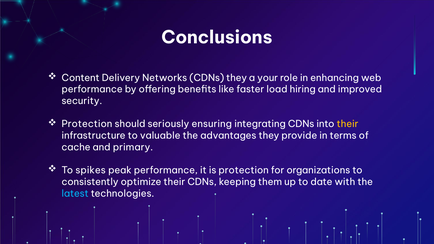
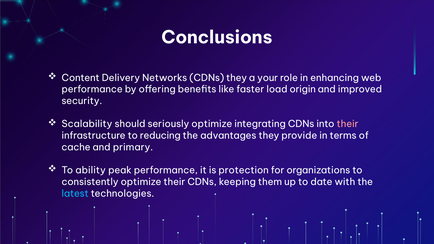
hiring: hiring -> origin (303, 90)
Protection: Protection -> Scalability (87, 124)
seriously ensuring: ensuring -> optimize (212, 124)
their colour: yellow -> pink (348, 124)
valuable: valuable -> reducing (160, 136)
spikes: spikes -> ability (91, 170)
